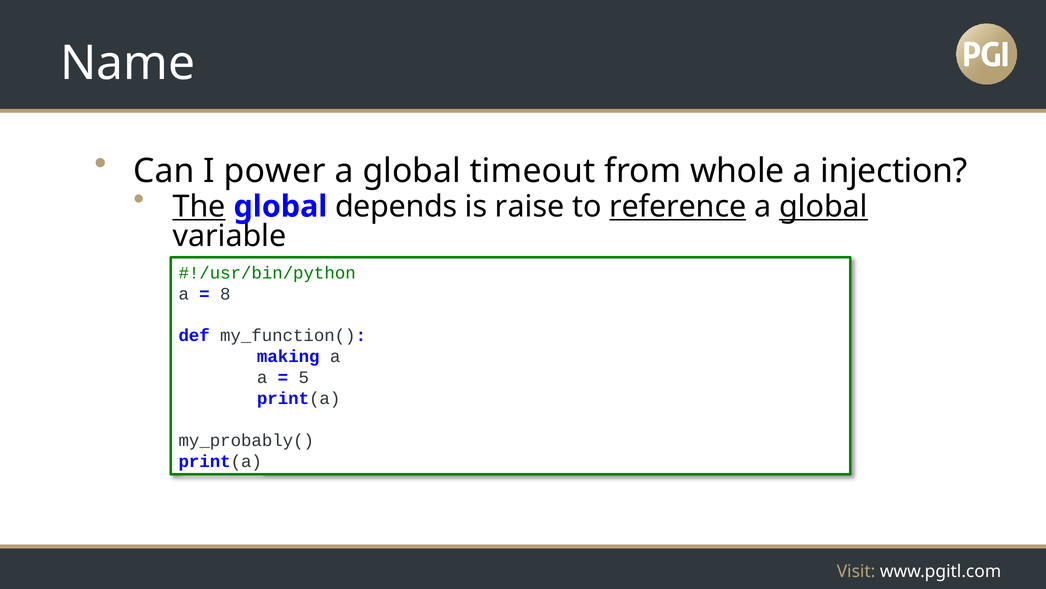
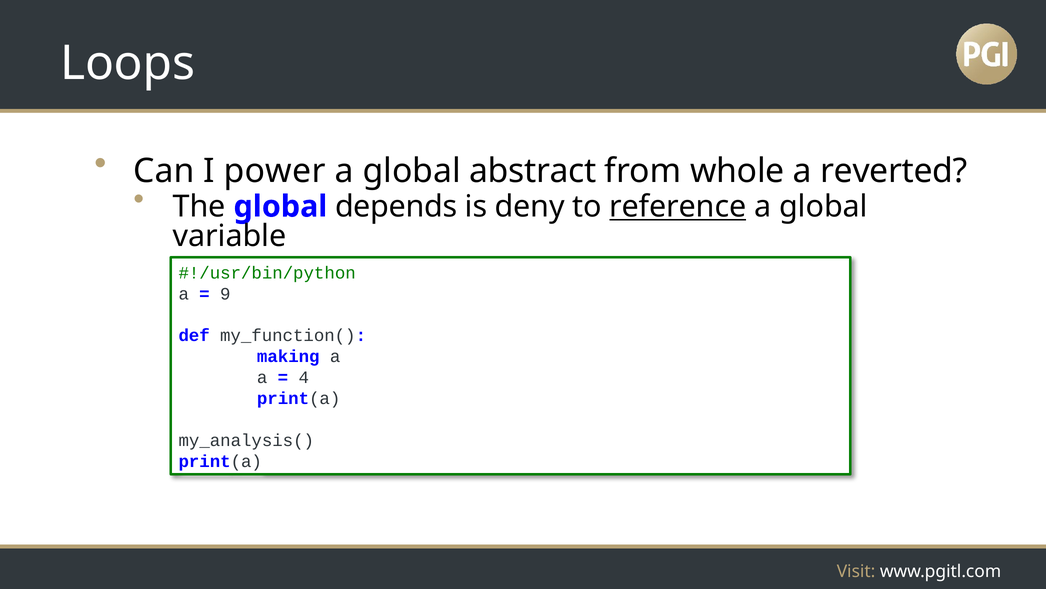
Name: Name -> Loops (128, 63)
timeout: timeout -> abstract (533, 171)
injection: injection -> reverted (894, 171)
The underline: present -> none (199, 206)
raise: raise -> deny (530, 206)
global underline: present -> none (823, 206)
8: 8 -> 9 (225, 294)
5: 5 -> 4 (304, 377)
my_probably(: my_probably( -> my_analysis( (246, 440)
